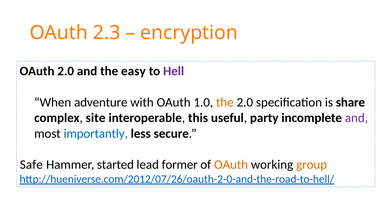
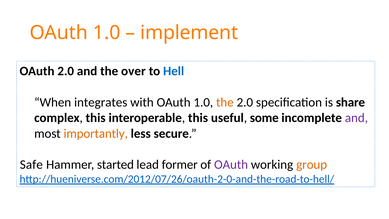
2.3: 2.3 -> 1.0 (107, 33)
encryption: encryption -> implement (189, 33)
easy: easy -> over (133, 71)
Hell colour: purple -> blue (174, 71)
adventure: adventure -> integrates (101, 102)
complex site: site -> this (96, 118)
party: party -> some (264, 118)
importantly colour: blue -> orange (96, 133)
OAuth colour: orange -> purple (231, 164)
